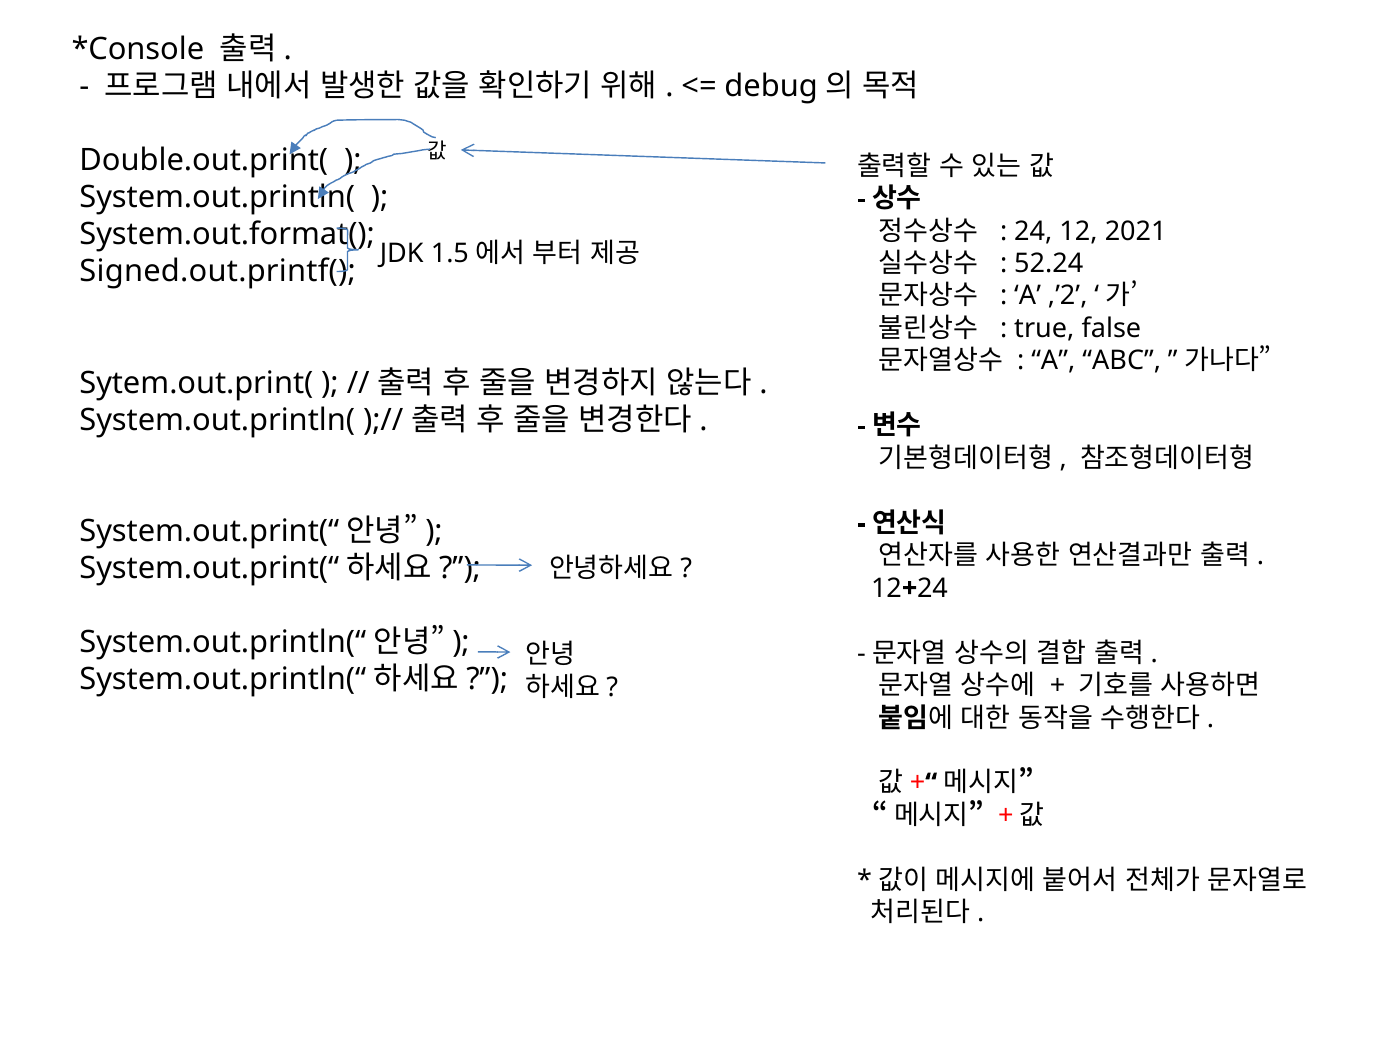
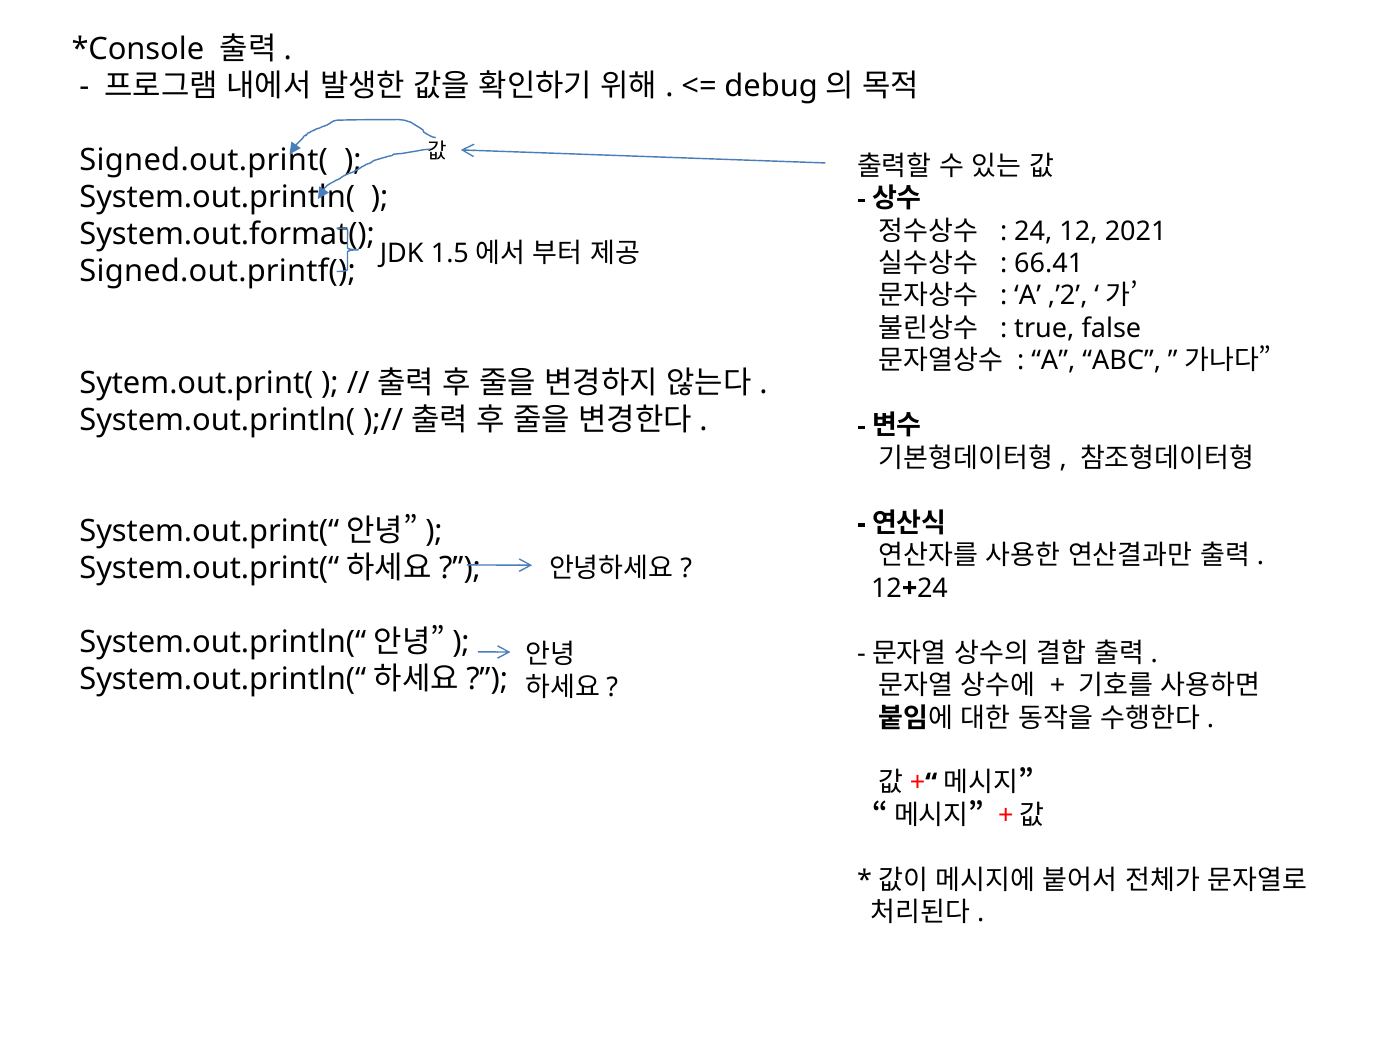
Double.out.print(: Double.out.print( -> Signed.out.print( (204, 160)
52.24: 52.24 -> 66.41 (1049, 263)
